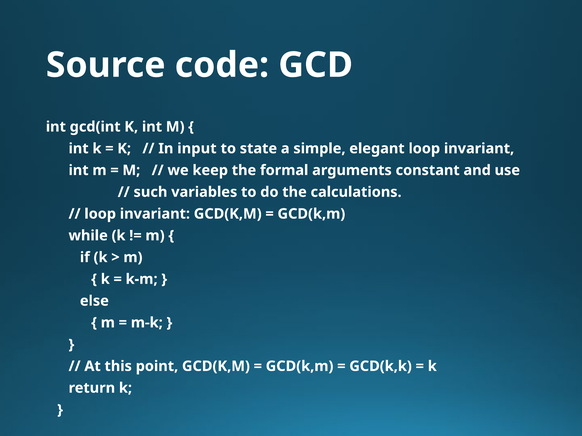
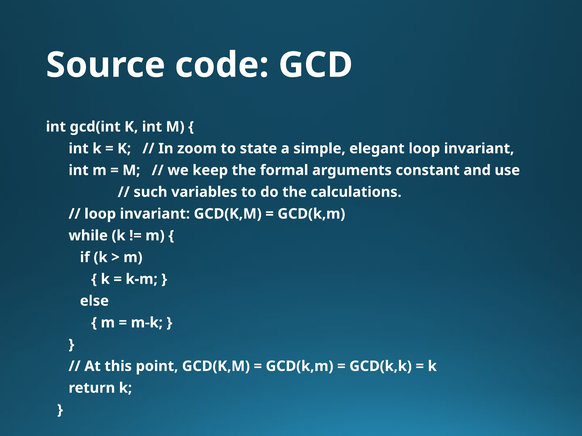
input: input -> zoom (197, 149)
